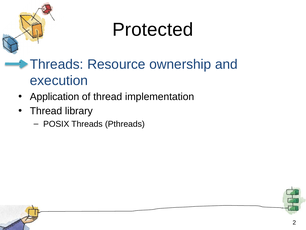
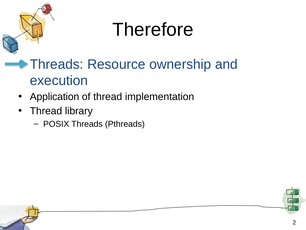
Protected: Protected -> Therefore (153, 30)
